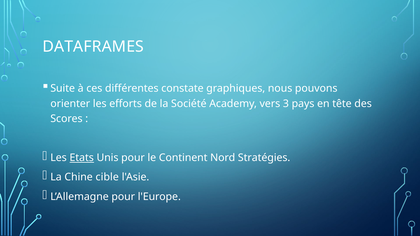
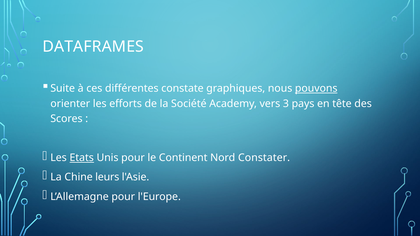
pouvons underline: none -> present (316, 89)
Stratégies: Stratégies -> Constater (264, 158)
cible: cible -> leurs (107, 177)
